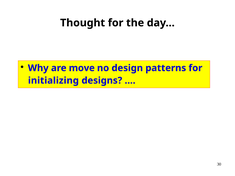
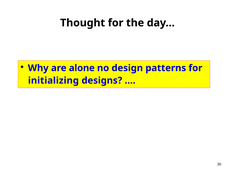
move: move -> alone (82, 68)
